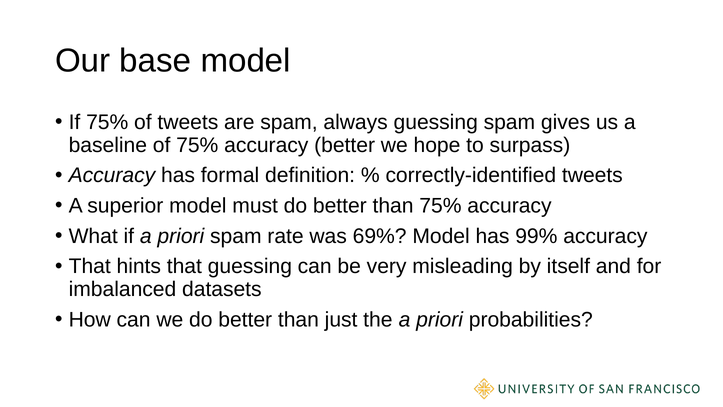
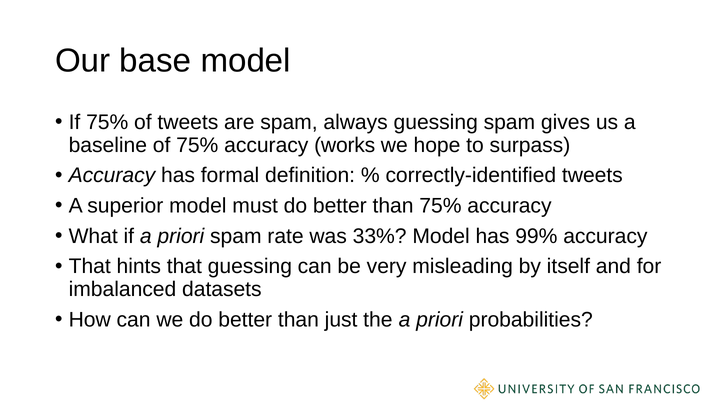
accuracy better: better -> works (345, 145)
69%: 69% -> 33% (380, 236)
